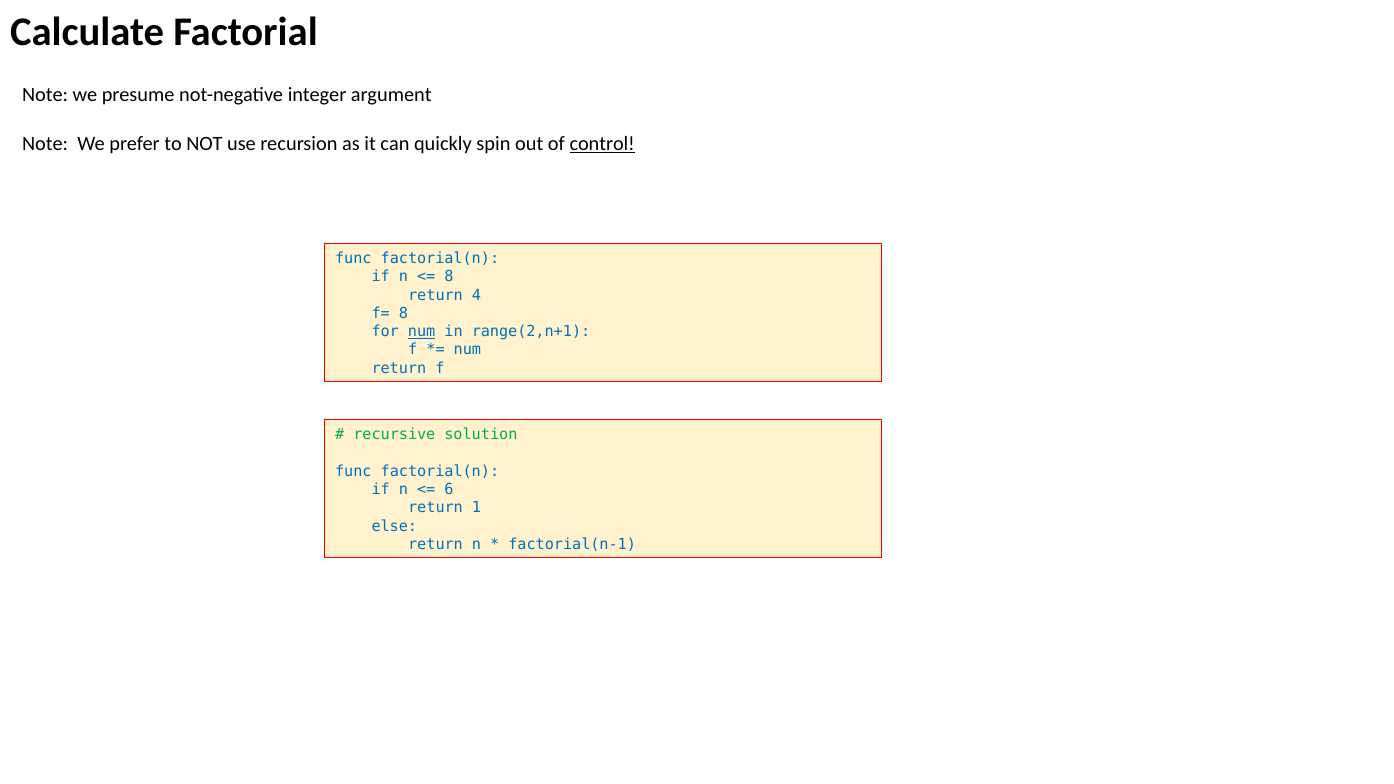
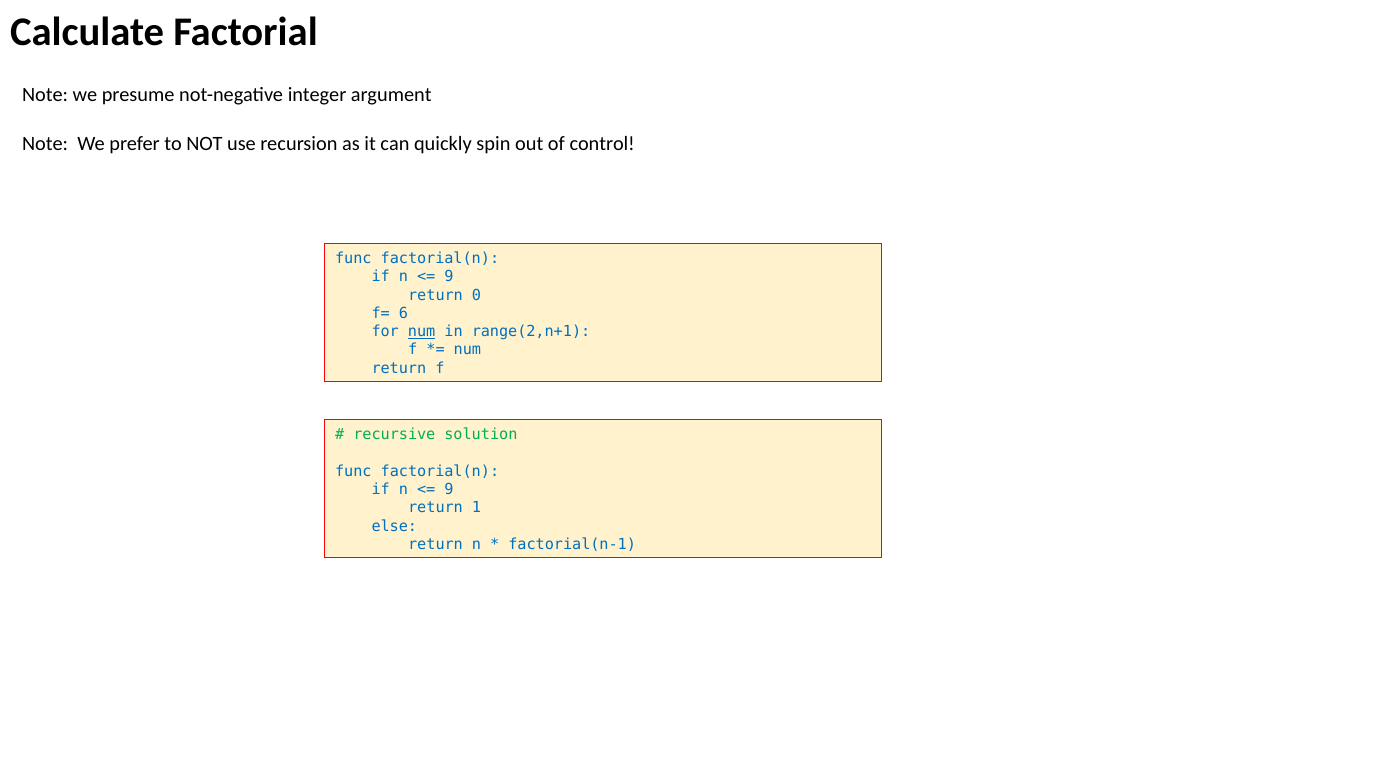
control underline: present -> none (602, 144)
8: 8 -> 9 (449, 277)
4: 4 -> 0 (476, 295)
f= 8: 8 -> 6 (404, 313)
6: 6 -> 9 (449, 490)
